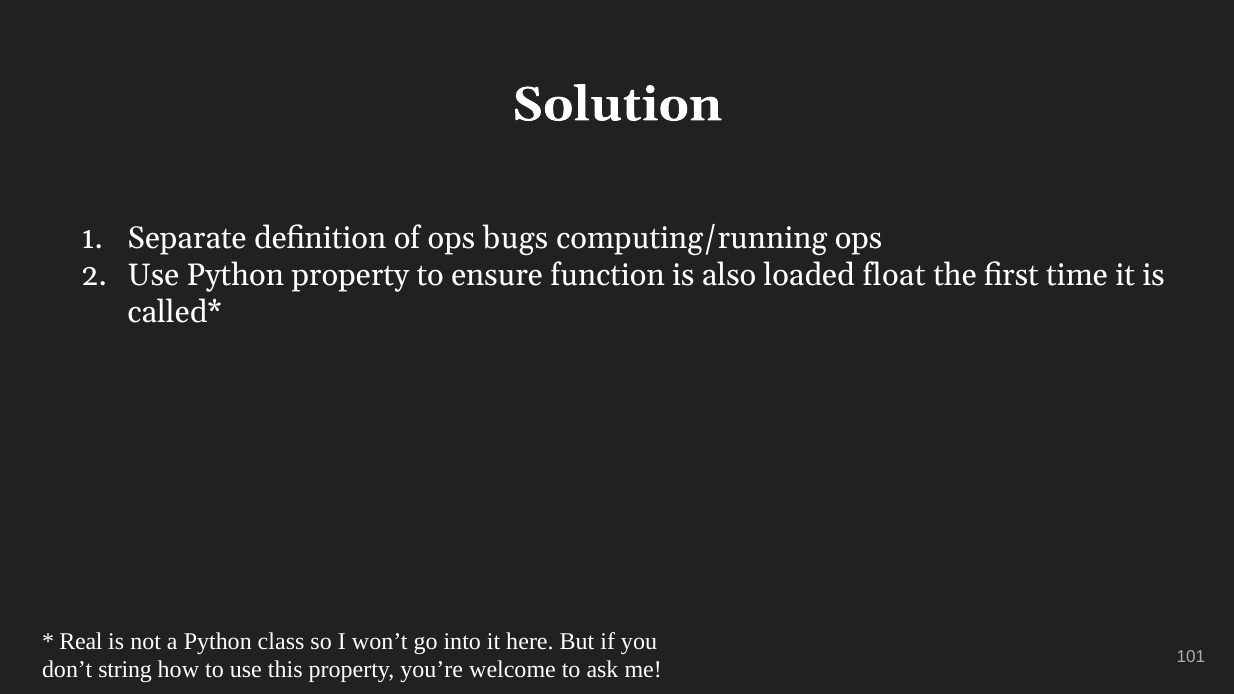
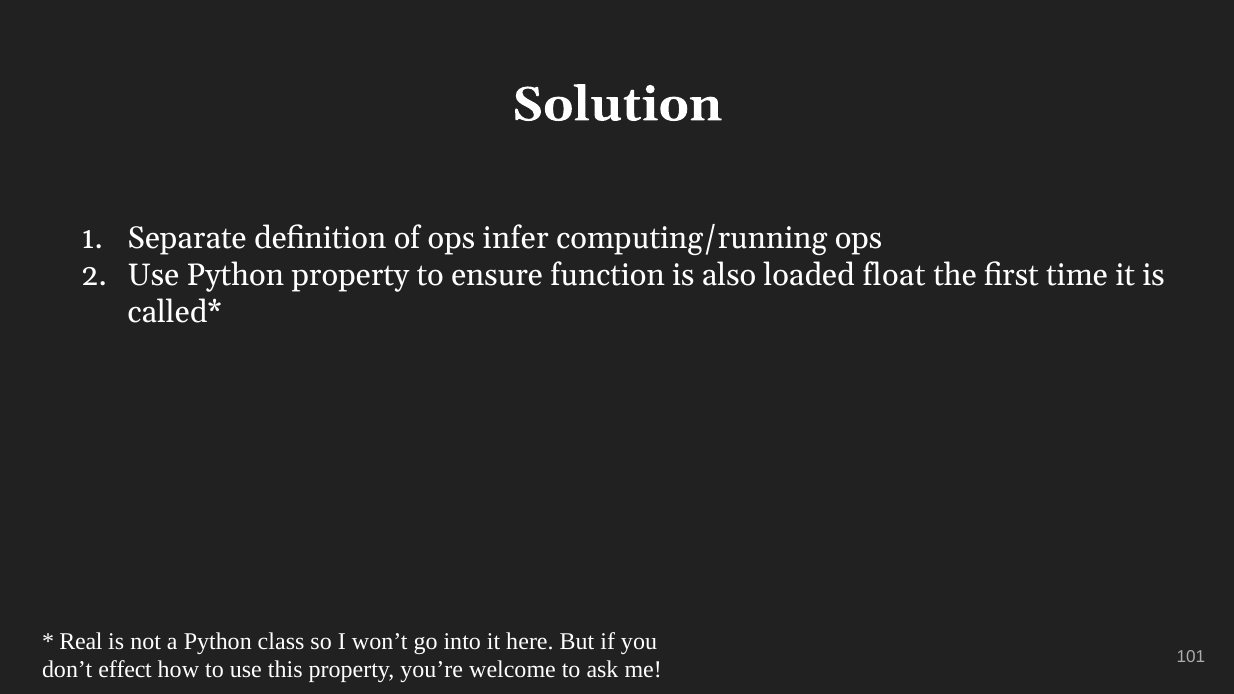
bugs: bugs -> infer (516, 238)
string: string -> effect (125, 670)
